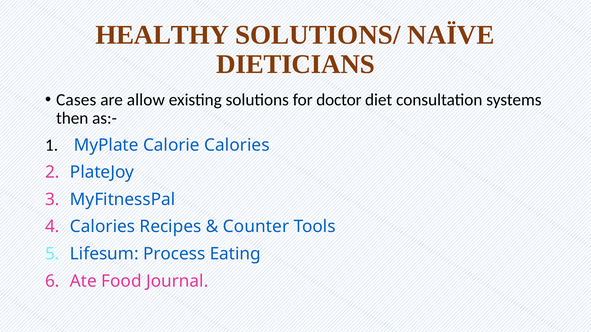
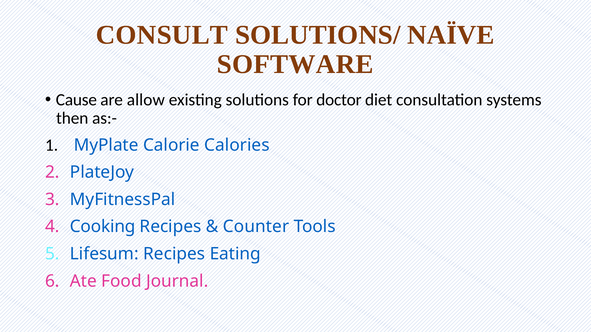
HEALTHY: HEALTHY -> CONSULT (162, 35)
DIETICIANS: DIETICIANS -> SOFTWARE (295, 64)
Cases: Cases -> Cause (76, 100)
Calories: Calories -> Cooking (103, 227)
Lifesum Process: Process -> Recipes (174, 254)
